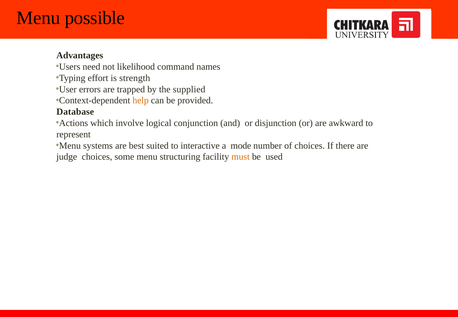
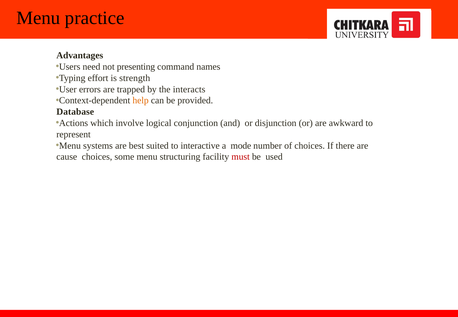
possible: possible -> practice (95, 18)
likelihood: likelihood -> presenting (136, 67)
supplied: supplied -> interacts (189, 89)
judge: judge -> cause (67, 157)
must colour: orange -> red (241, 157)
